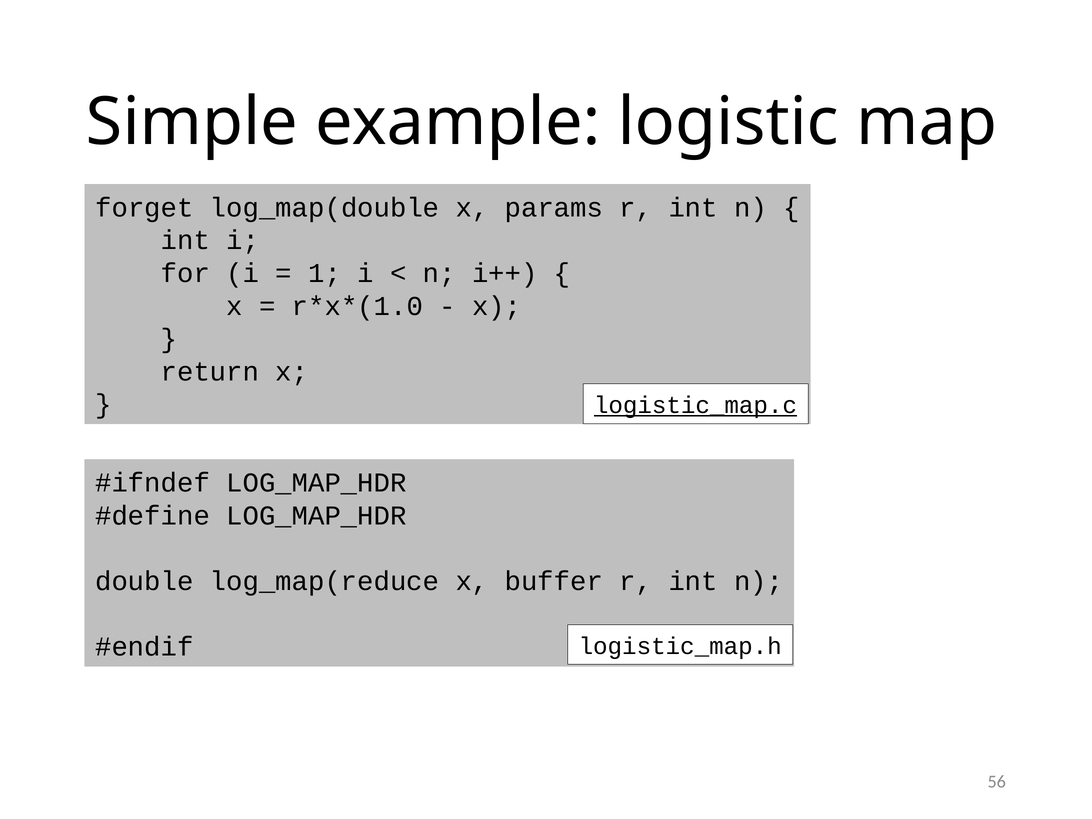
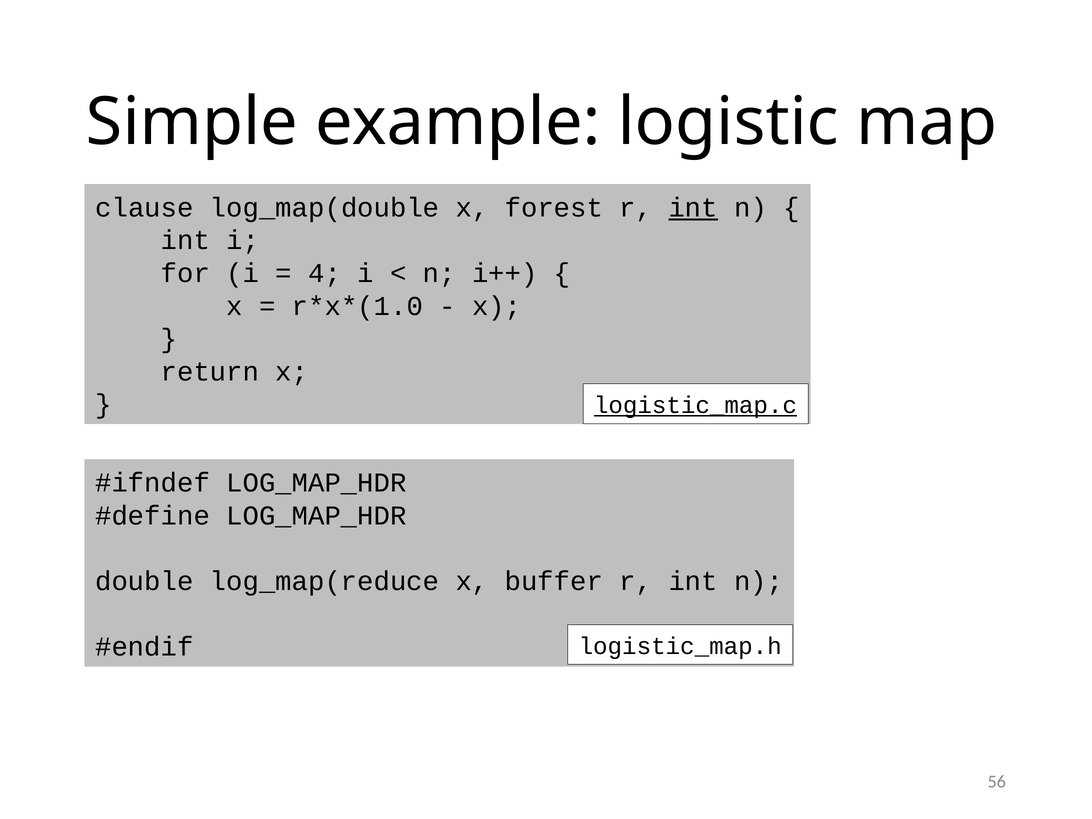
forget: forget -> clause (144, 208)
params: params -> forest (554, 208)
int underline: none -> present (693, 208)
1: 1 -> 4 (325, 273)
